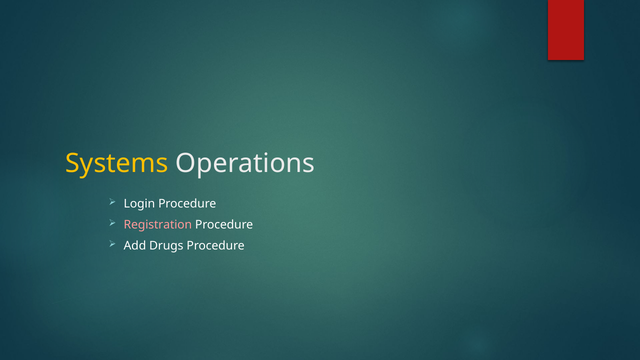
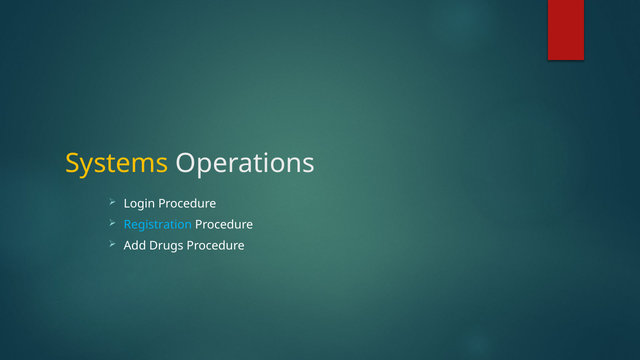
Registration colour: pink -> light blue (158, 225)
